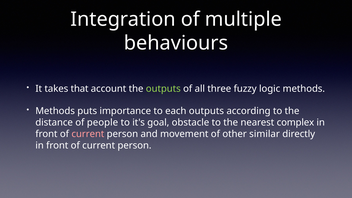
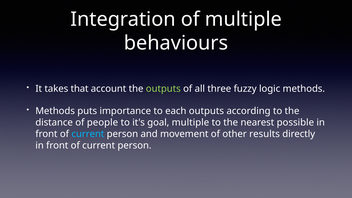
goal obstacle: obstacle -> multiple (190, 122)
complex: complex -> possible (295, 122)
current colour: pink -> light blue (88, 134)
similar: similar -> results (265, 134)
